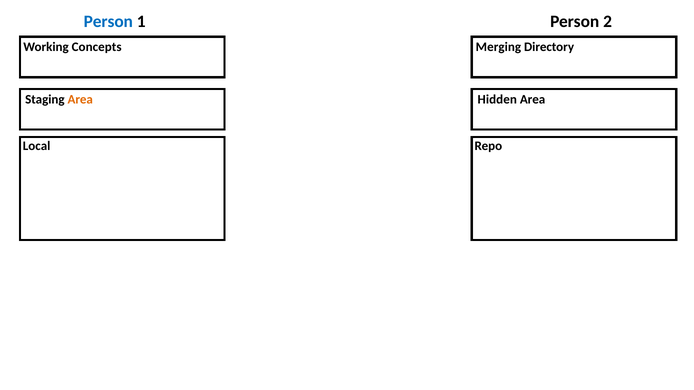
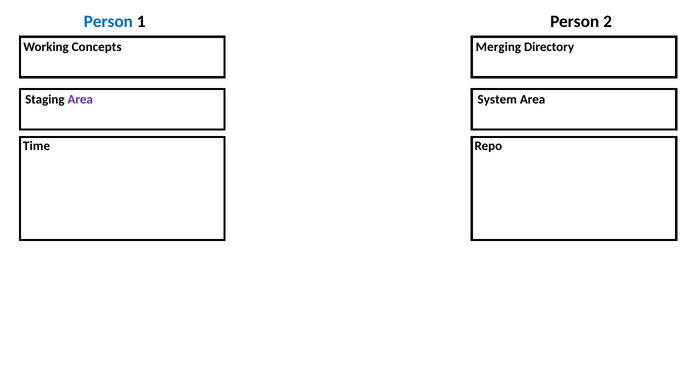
Area colour: orange -> purple (80, 100)
Hidden: Hidden -> System (497, 100)
Local: Local -> Time (37, 146)
